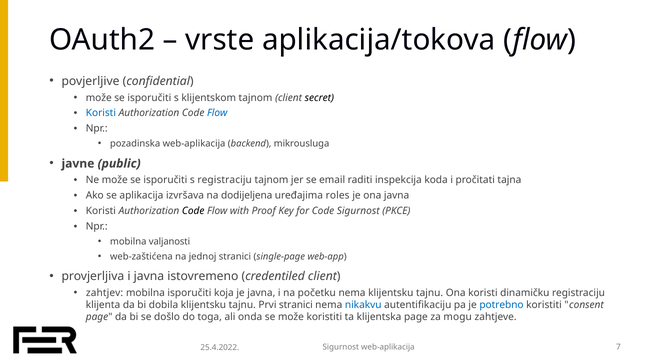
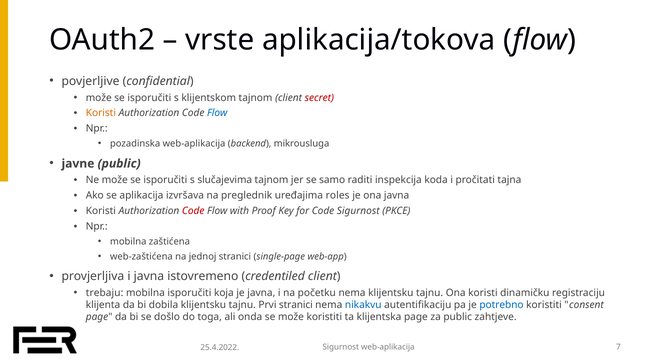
secret colour: black -> red (319, 98)
Koristi colour: blue -> orange (101, 113)
s registraciju: registraciju -> slučajevima (225, 180)
email: email -> samo (332, 180)
dodijeljena: dodijeljena -> preglednik (247, 196)
Code colour: black -> red (193, 211)
valjanosti: valjanosti -> zaštićena (169, 242)
zahtjev: zahtjev -> trebaju (105, 293)
za mogu: mogu -> public (458, 317)
